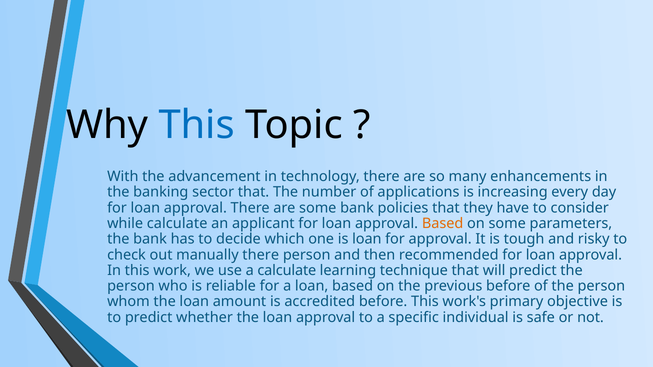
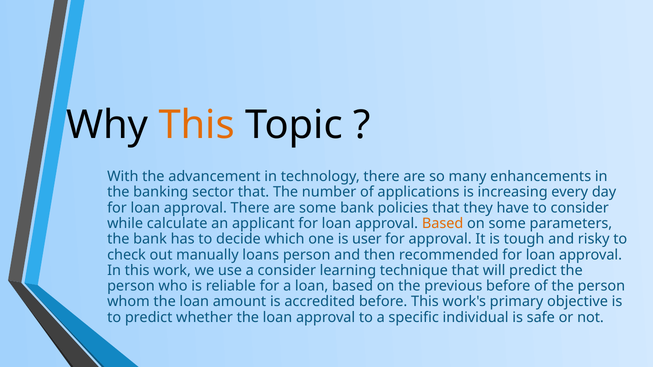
This colour: blue -> orange (197, 125)
is loan: loan -> user (367, 239)
manually there: there -> loans (261, 255)
a calculate: calculate -> consider (287, 271)
